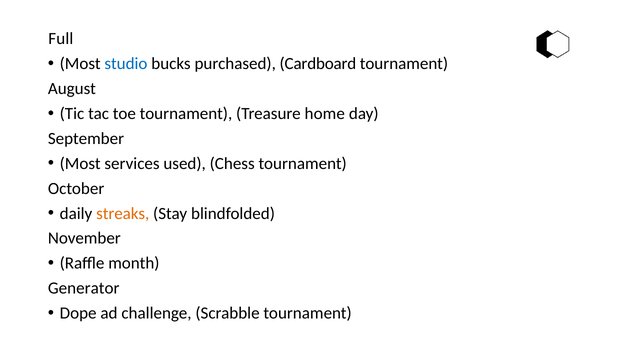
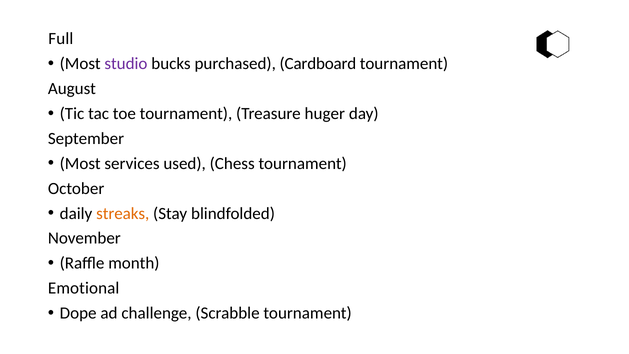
studio colour: blue -> purple (126, 64)
home: home -> huger (325, 114)
Generator: Generator -> Emotional (84, 288)
